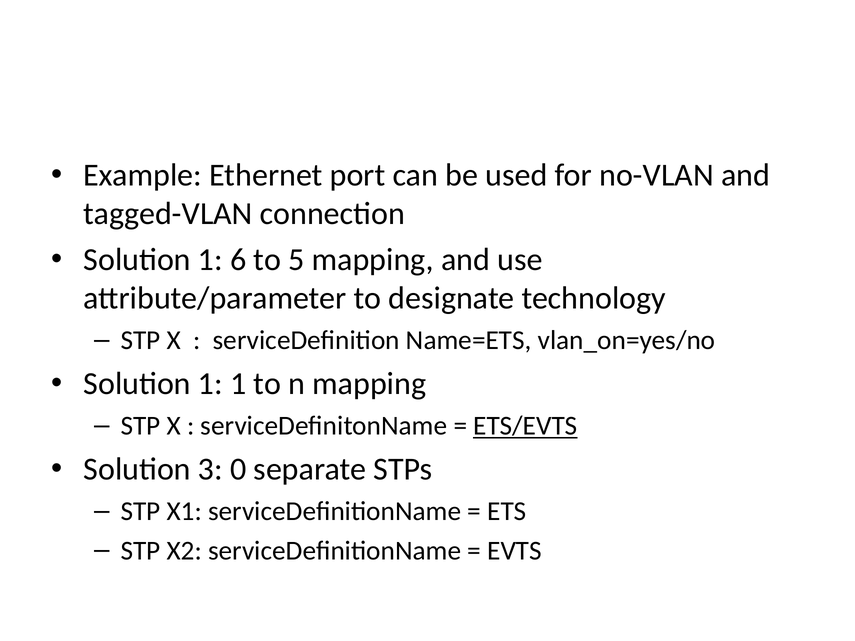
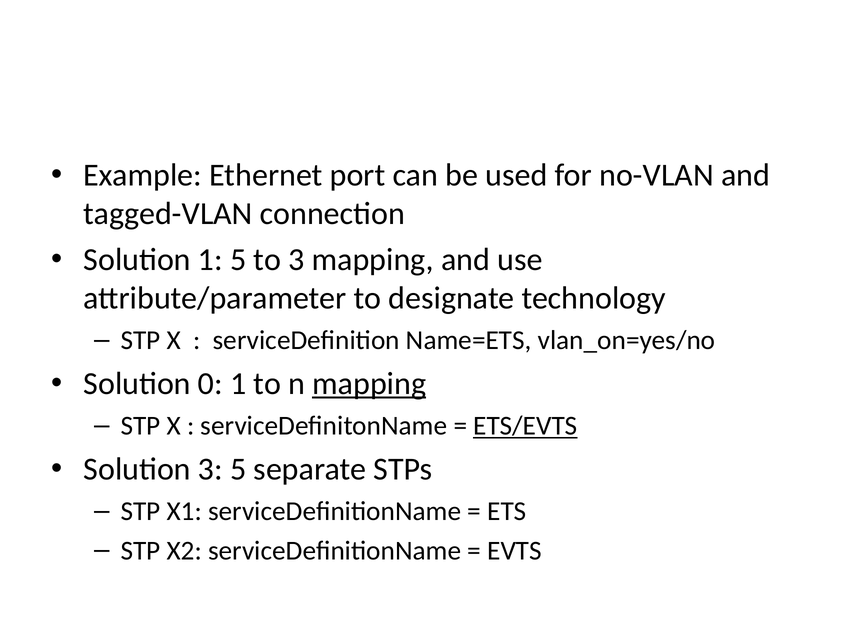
1 6: 6 -> 5 (238, 260)
to 5: 5 -> 3 (296, 260)
1: 1 -> 0 (210, 384)
mapping underline: none -> present (369, 384)
3 0: 0 -> 5 (238, 470)
